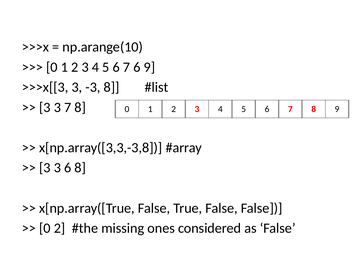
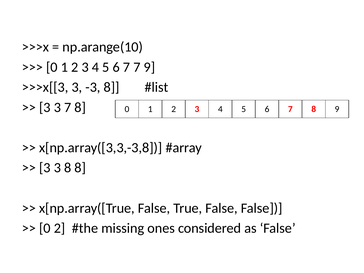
7 6: 6 -> 7 (137, 67)
3 6: 6 -> 8 (68, 168)
